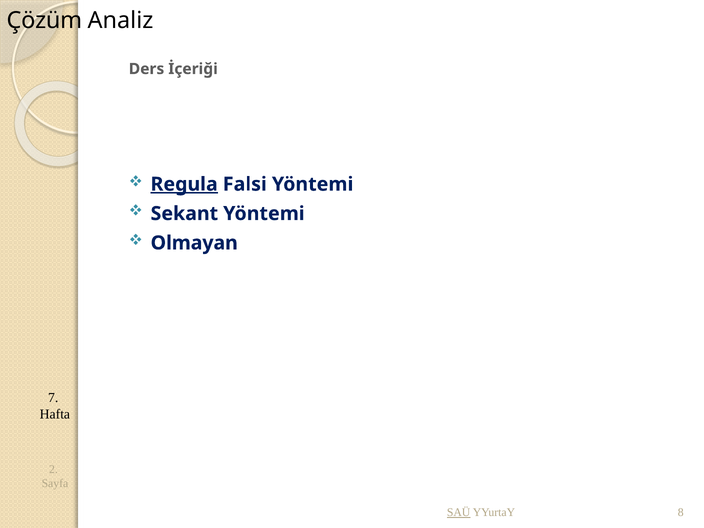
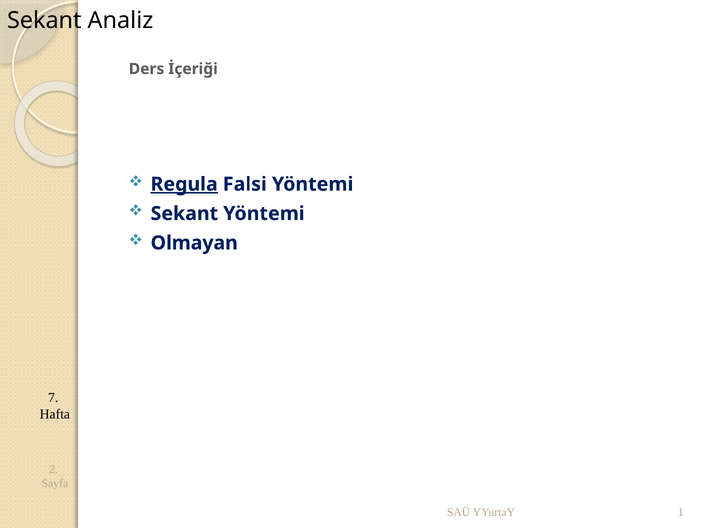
Çözüm: Çözüm -> Sekant (44, 21)
SAÜ underline: present -> none (459, 512)
8: 8 -> 1 (681, 512)
